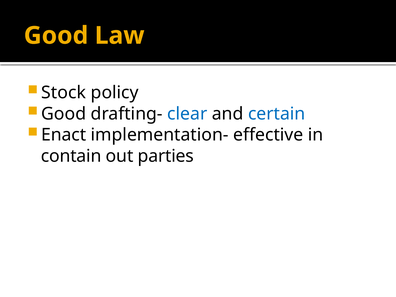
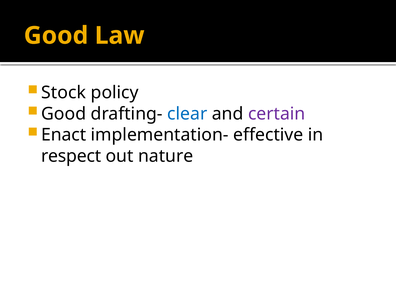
certain colour: blue -> purple (277, 114)
contain: contain -> respect (71, 156)
parties: parties -> nature (166, 156)
